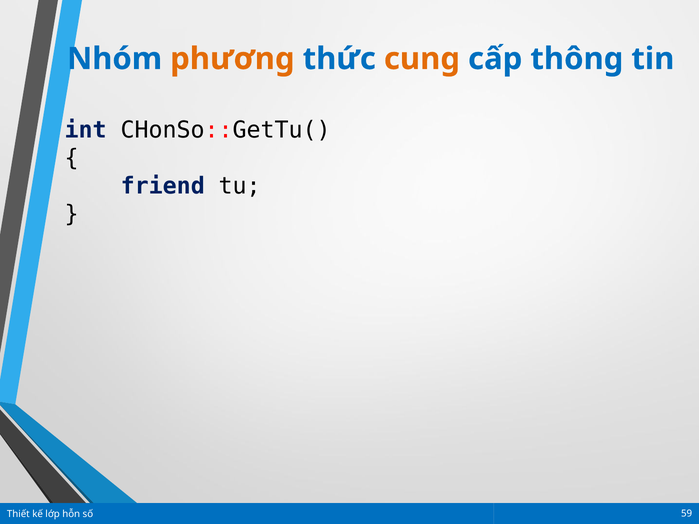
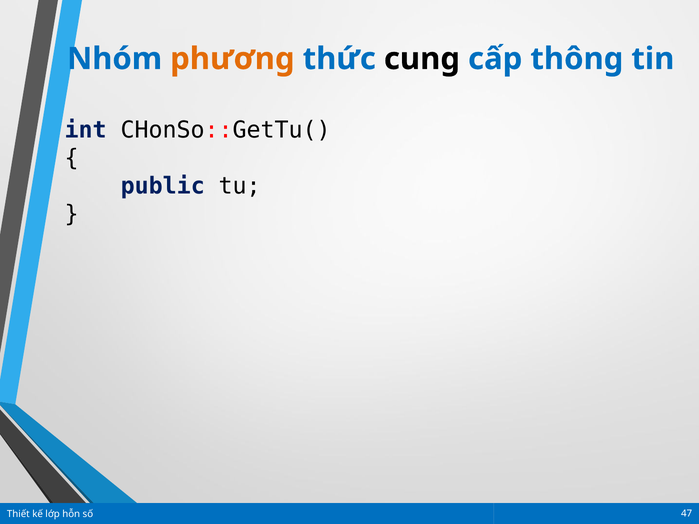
cung colour: orange -> black (422, 59)
friend: friend -> public (163, 186)
59: 59 -> 47 (687, 514)
